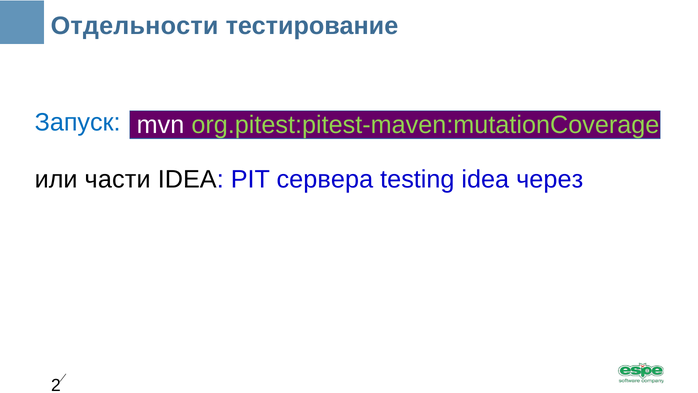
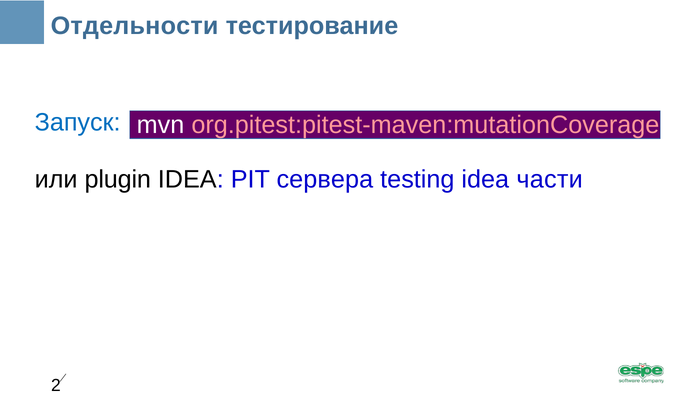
org.pitest:pitest-maven:mutationCoverage colour: light green -> pink (425, 125)
части: части -> plugin (118, 179)
через: через -> части (550, 179)
